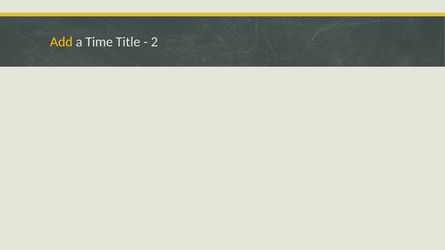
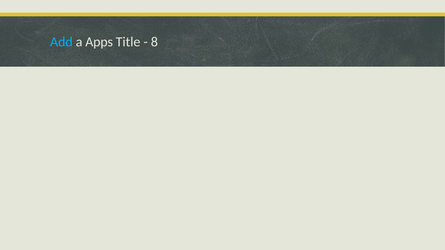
Add colour: yellow -> light blue (61, 42)
Time: Time -> Apps (99, 42)
2: 2 -> 8 (154, 42)
